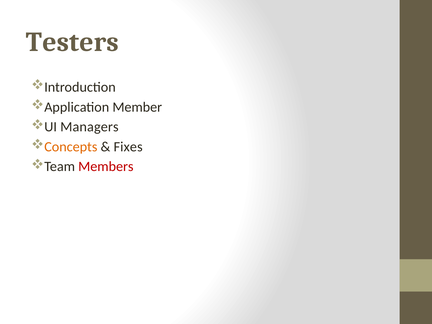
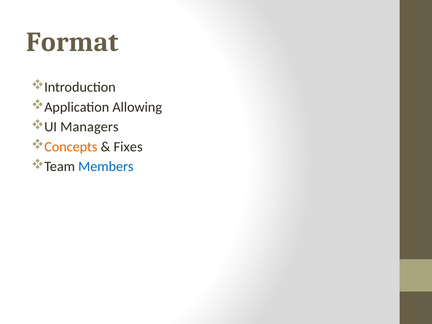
Testers: Testers -> Format (72, 42)
Member: Member -> Allowing (137, 107)
Members colour: red -> blue (106, 167)
